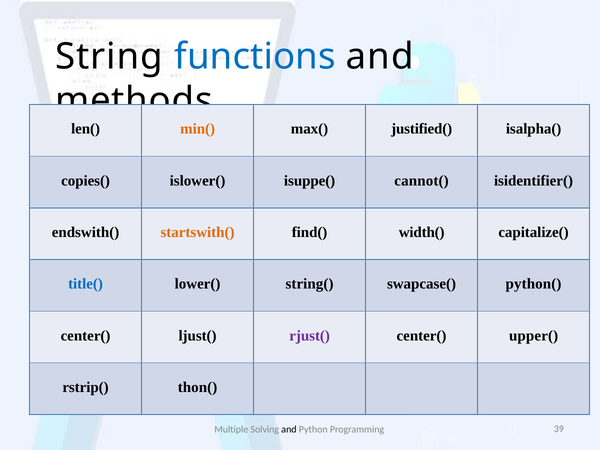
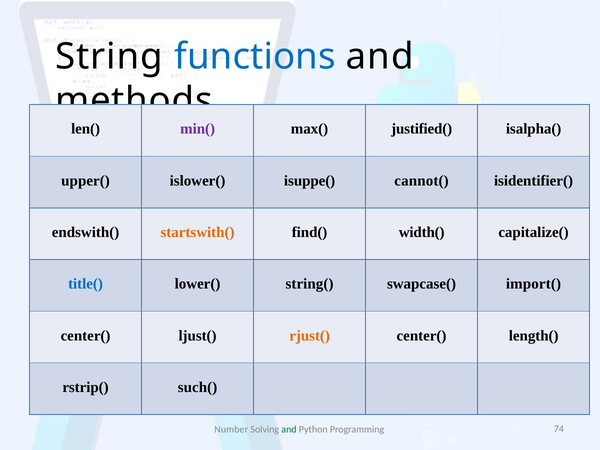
min( colour: orange -> purple (198, 129)
copies(: copies( -> upper( (86, 181)
python(: python( -> import( (533, 284)
rjust( colour: purple -> orange (310, 336)
upper(: upper( -> length( (534, 336)
thon(: thon( -> such( (198, 387)
Multiple: Multiple -> Number (231, 429)
and colour: black -> green (289, 429)
39: 39 -> 74 (559, 429)
